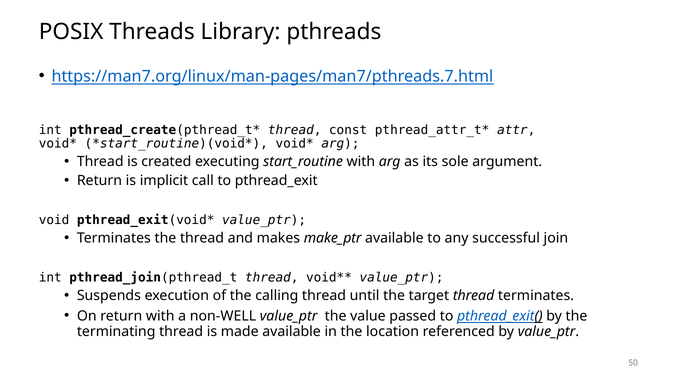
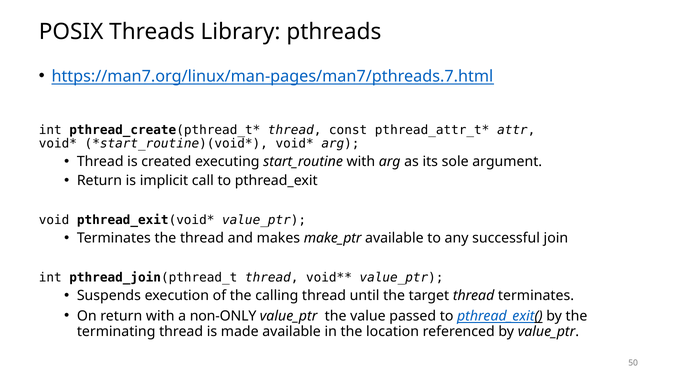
non-WELL: non-WELL -> non-ONLY (223, 316)
